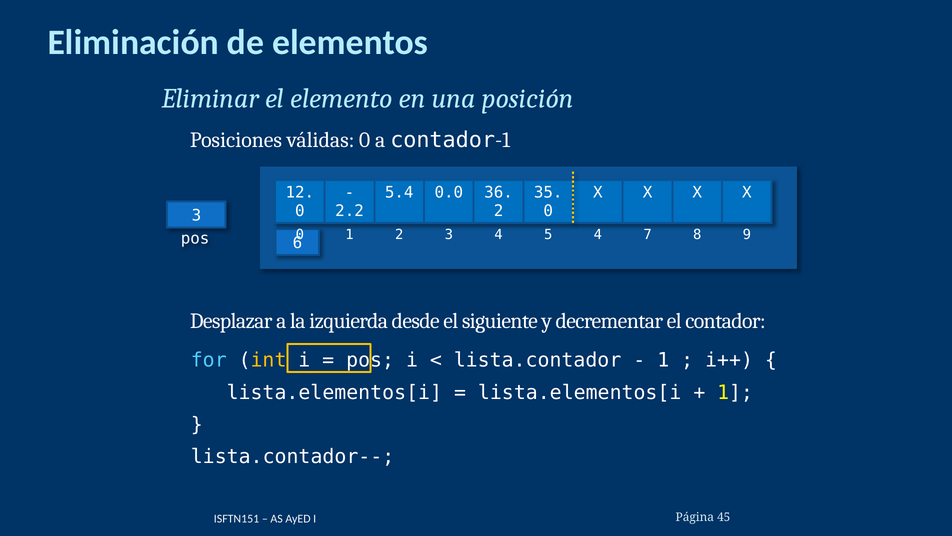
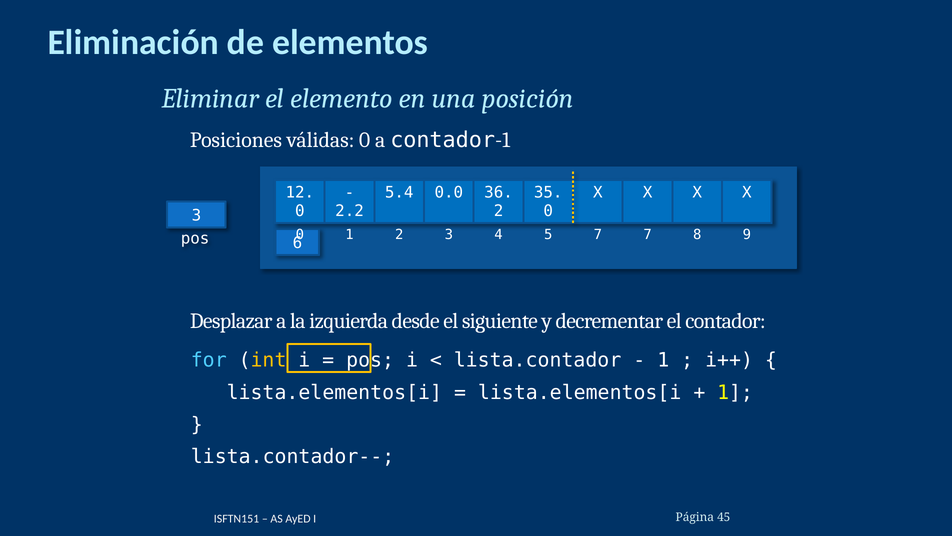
5 4: 4 -> 7 (598, 234)
